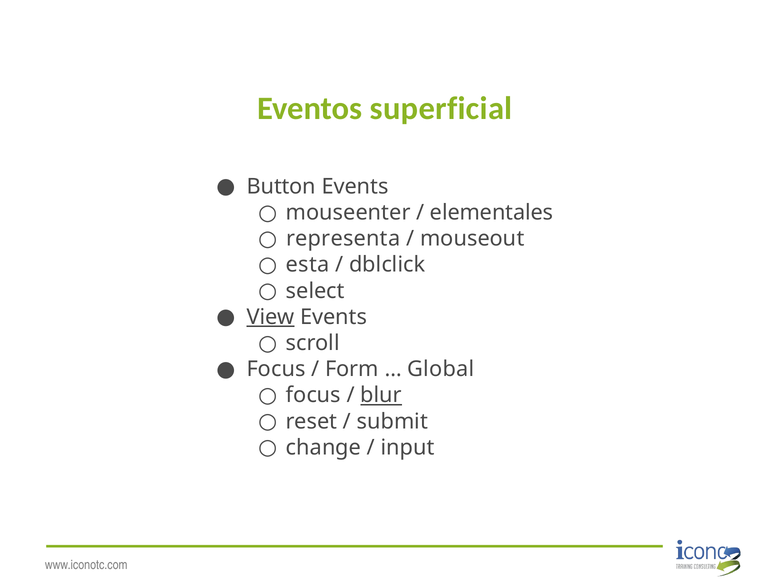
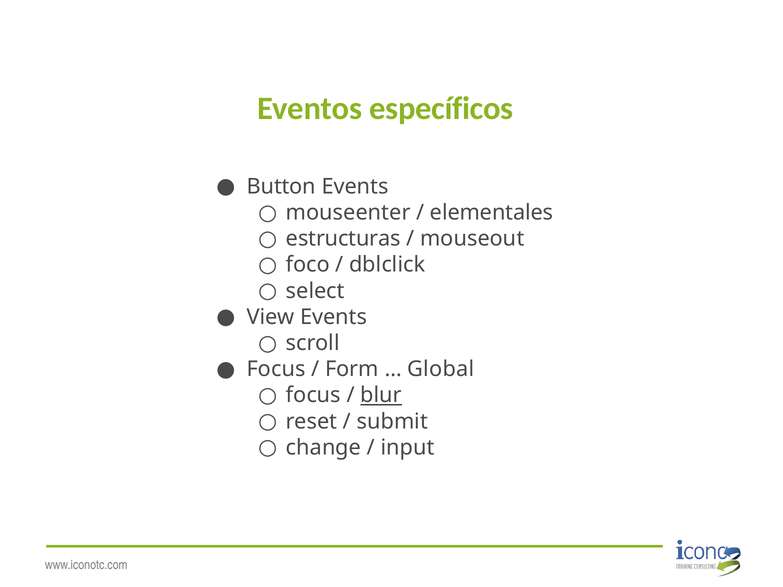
superficial: superficial -> específicos (441, 108)
representa: representa -> estructuras (343, 239)
esta: esta -> foco (308, 265)
View underline: present -> none (271, 317)
